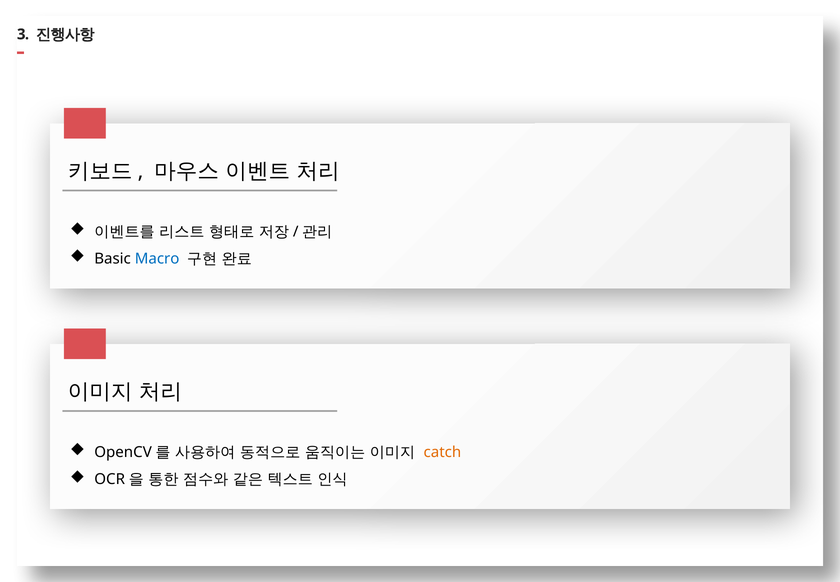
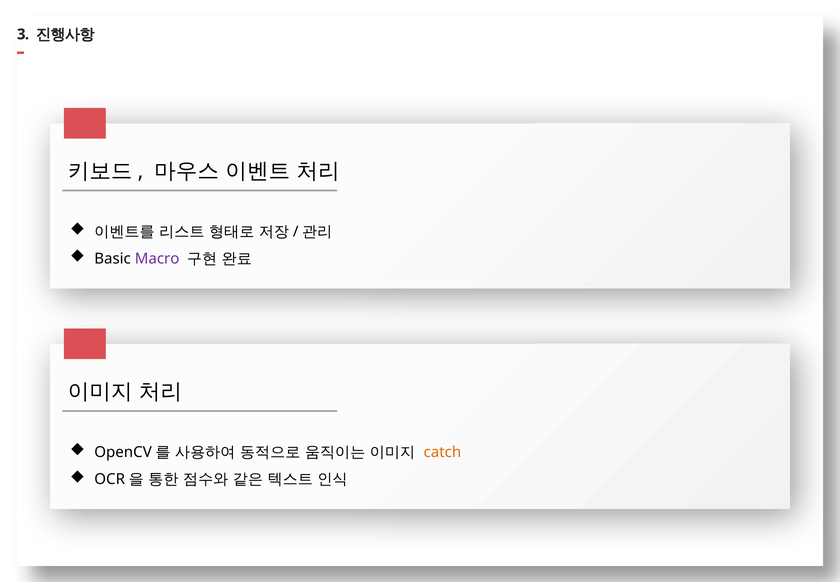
Macro colour: blue -> purple (157, 259)
